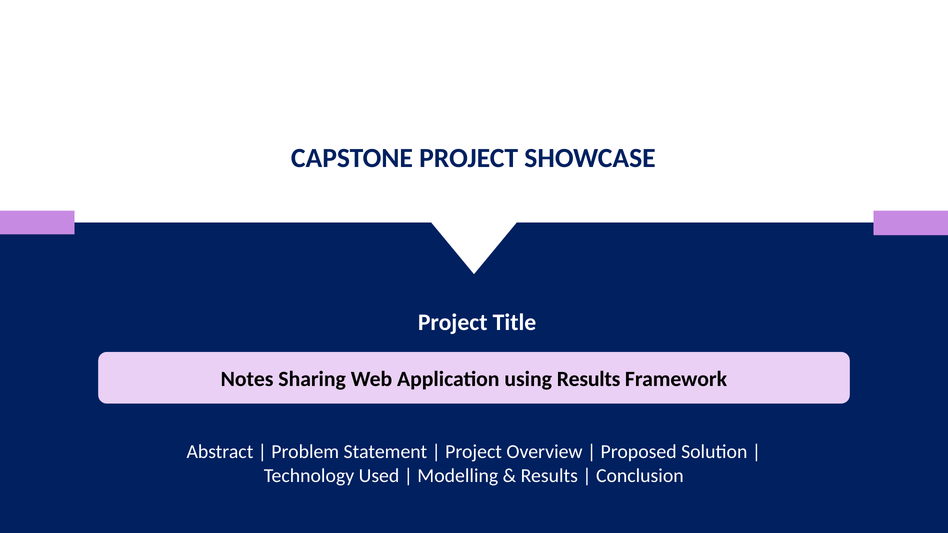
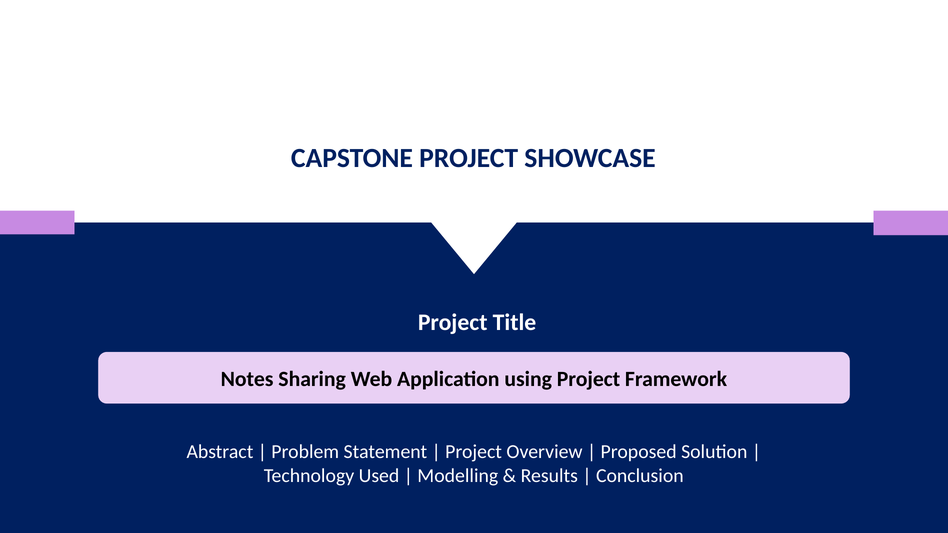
using Results: Results -> Project (589, 379)
